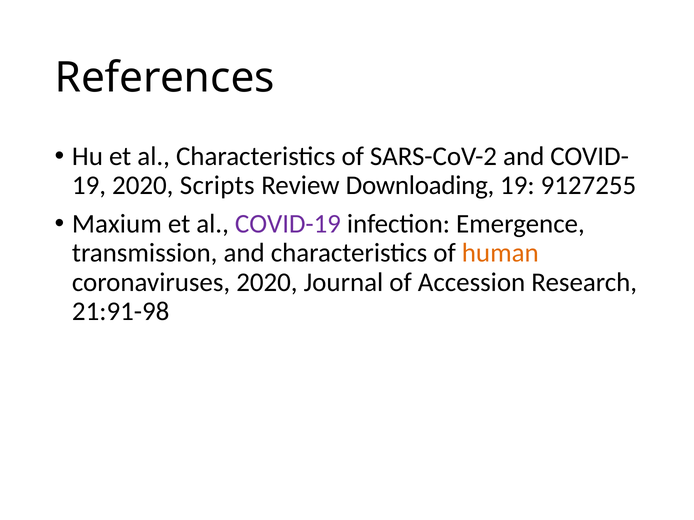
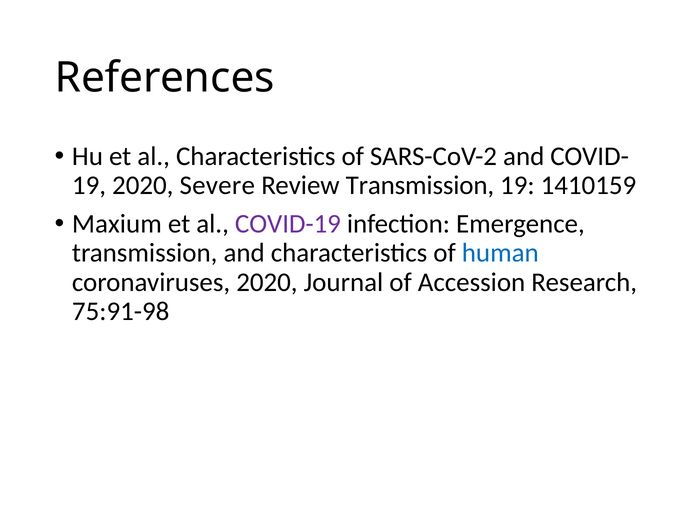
Scripts: Scripts -> Severe (217, 185)
Review Downloading: Downloading -> Transmission (420, 185)
9127255: 9127255 -> 1410159 (588, 185)
human colour: orange -> blue (500, 253)
21:91-98: 21:91-98 -> 75:91-98 (121, 312)
